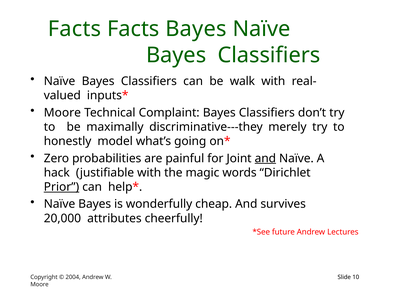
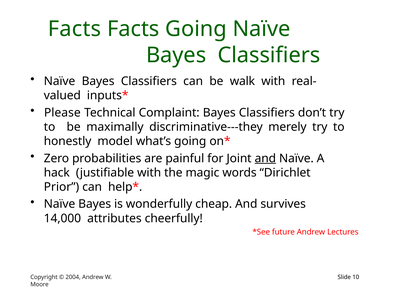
Facts Bayes: Bayes -> Going (196, 29)
Moore: Moore -> Please (62, 112)
Prior underline: present -> none (61, 187)
20,000: 20,000 -> 14,000 (62, 218)
